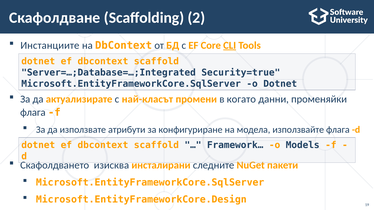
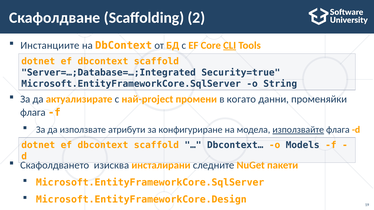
o Dotnet: Dotnet -> String (280, 84)
най-класът: най-класът -> най-project (147, 99)
използвайте underline: none -> present (298, 130)
Framework…: Framework… -> Dbcontext… (235, 145)
